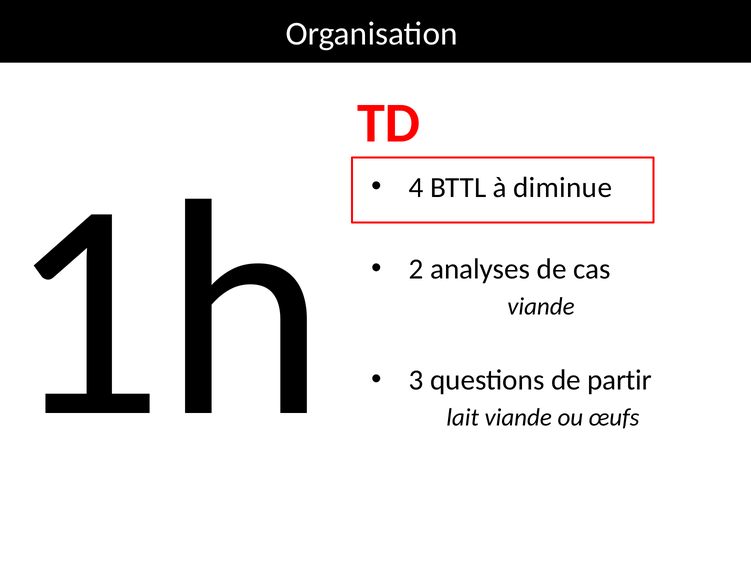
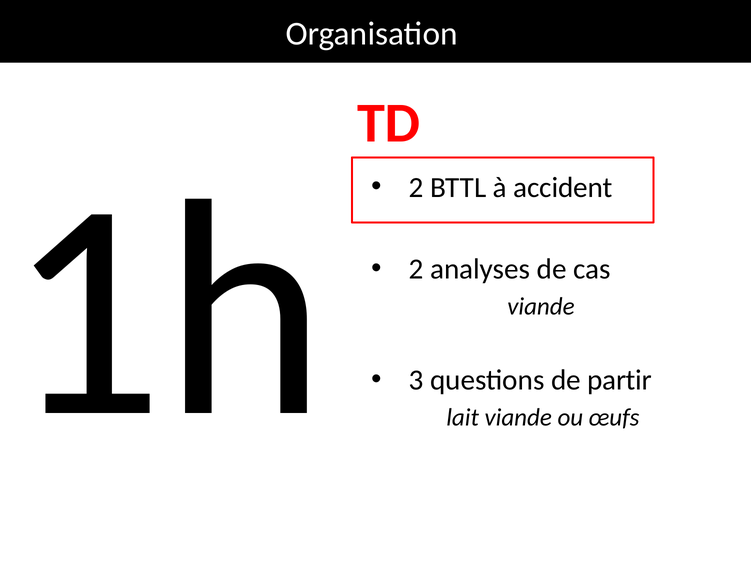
4: 4 -> 2 (416, 188)
diminue: diminue -> accident (563, 188)
